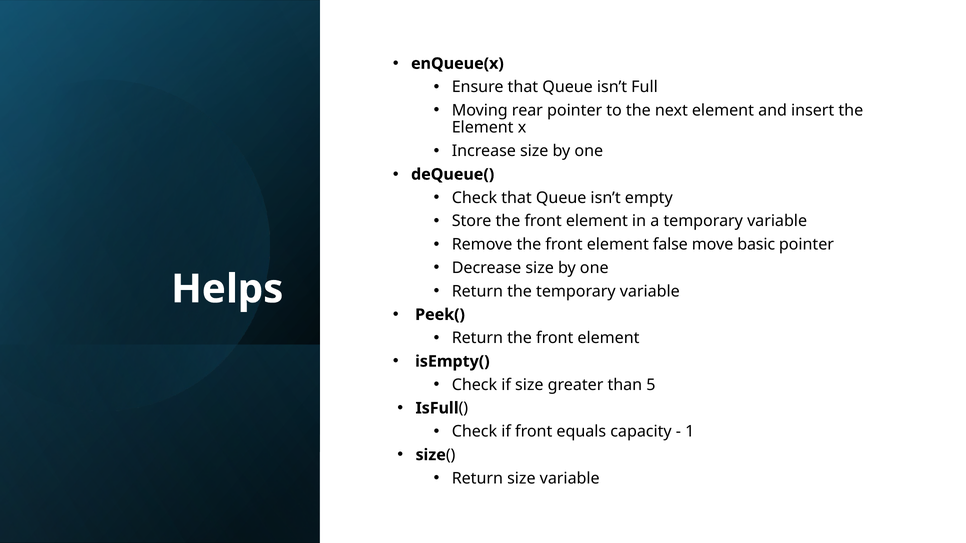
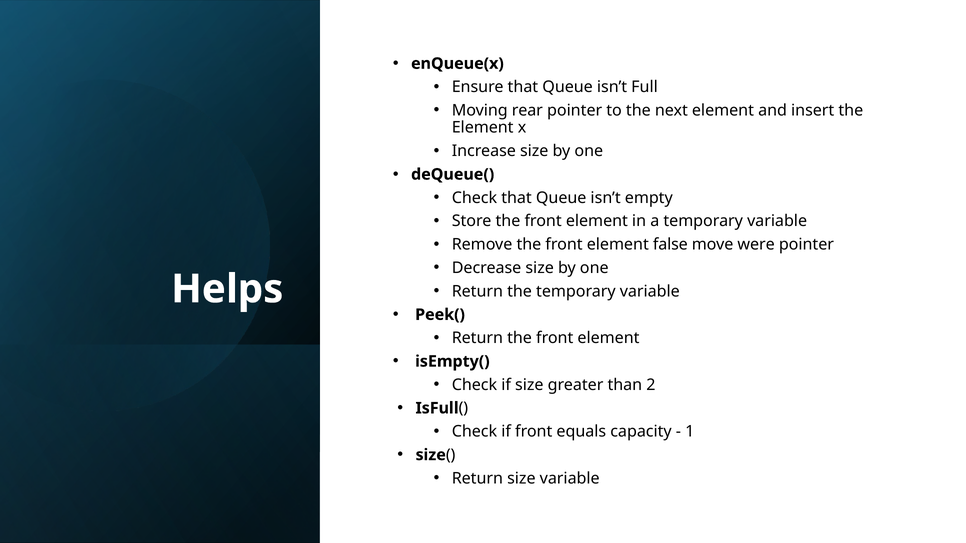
basic: basic -> were (756, 245)
5: 5 -> 2 (651, 385)
